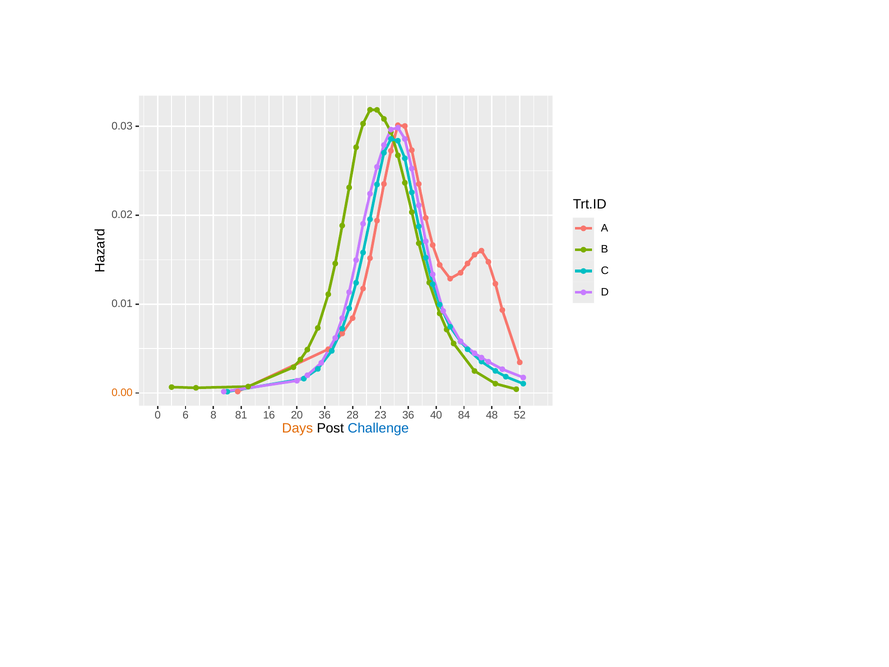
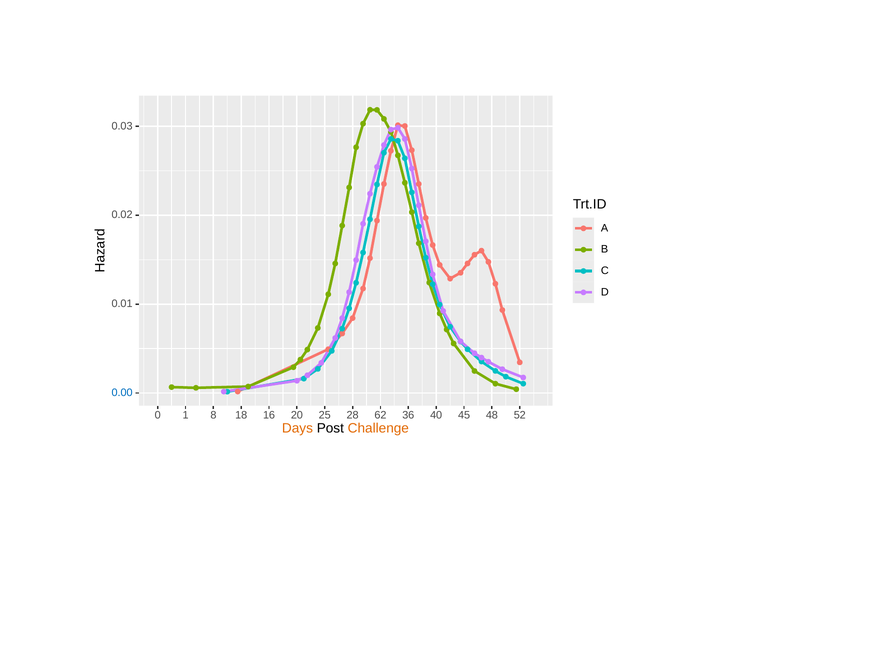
0.00 colour: orange -> blue (122, 392)
6: 6 -> 1 (186, 415)
81: 81 -> 18 (241, 415)
20 36: 36 -> 25 (325, 415)
23: 23 -> 62 (380, 415)
84: 84 -> 45 (464, 415)
Challenge colour: blue -> orange (378, 428)
